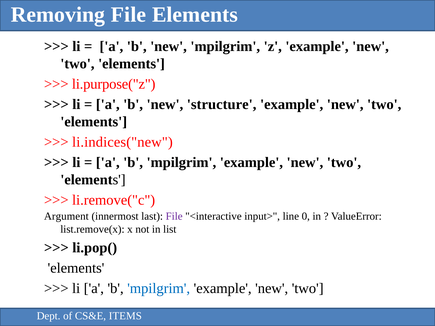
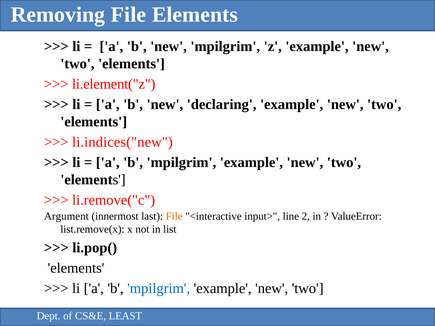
li.purpose("z: li.purpose("z -> li.element("z (114, 84)
structure: structure -> declaring (222, 104)
File colour: purple -> orange (174, 216)
0: 0 -> 2 (306, 216)
ITEMS: ITEMS -> LEAST (125, 316)
